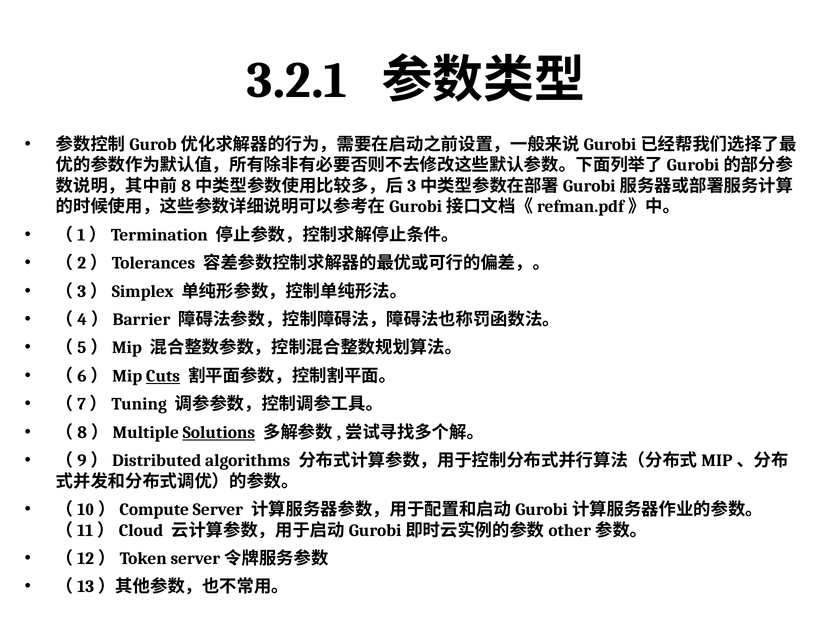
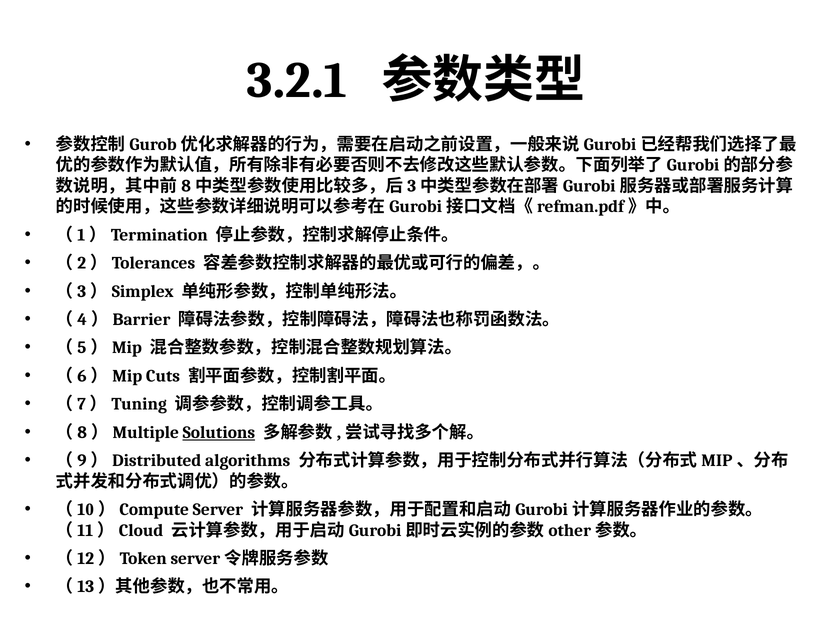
Cuts underline: present -> none (163, 376)
